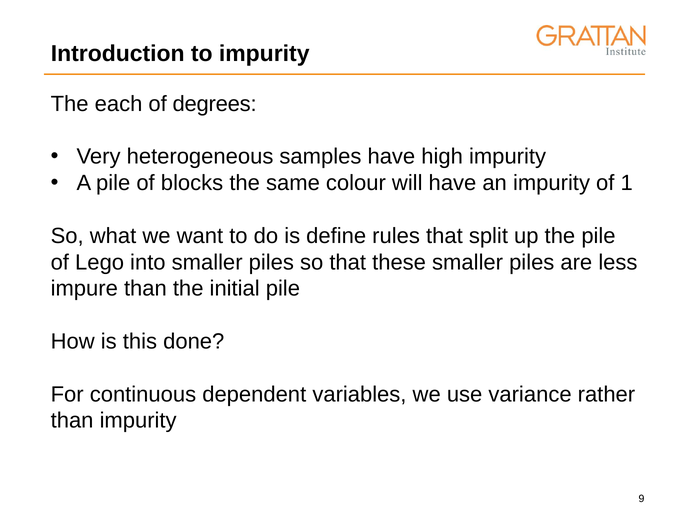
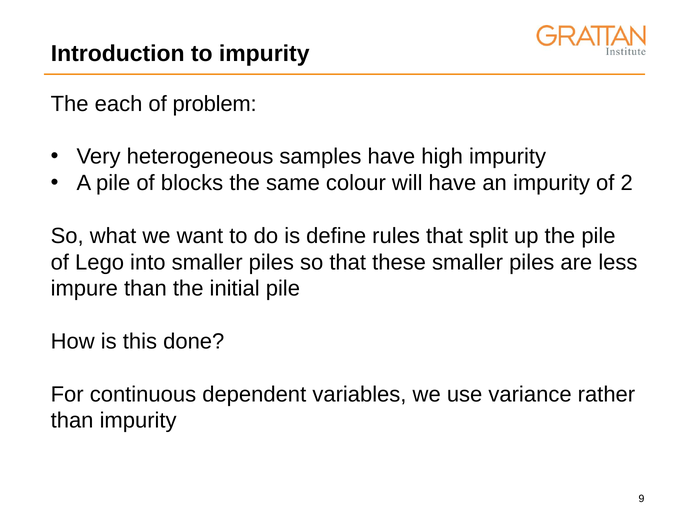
degrees: degrees -> problem (215, 104)
1: 1 -> 2 (627, 183)
